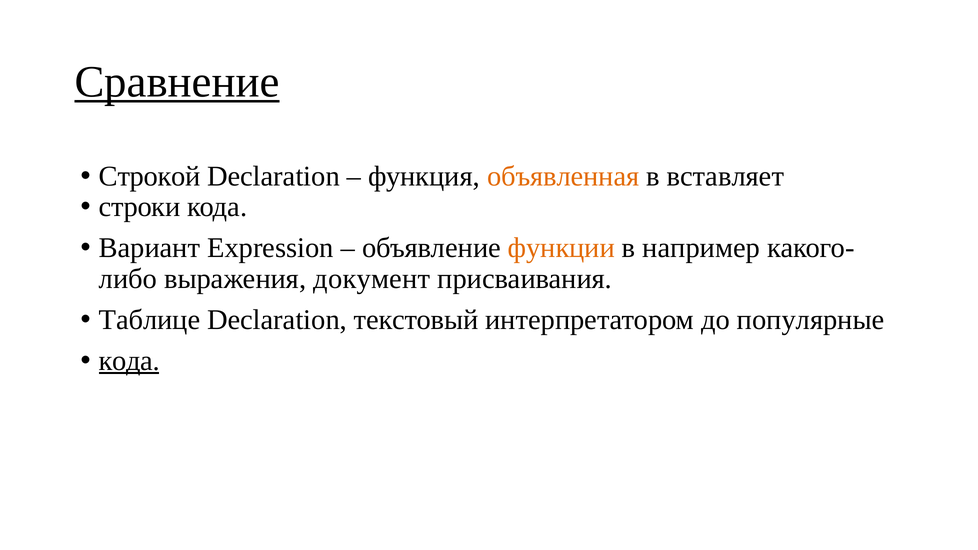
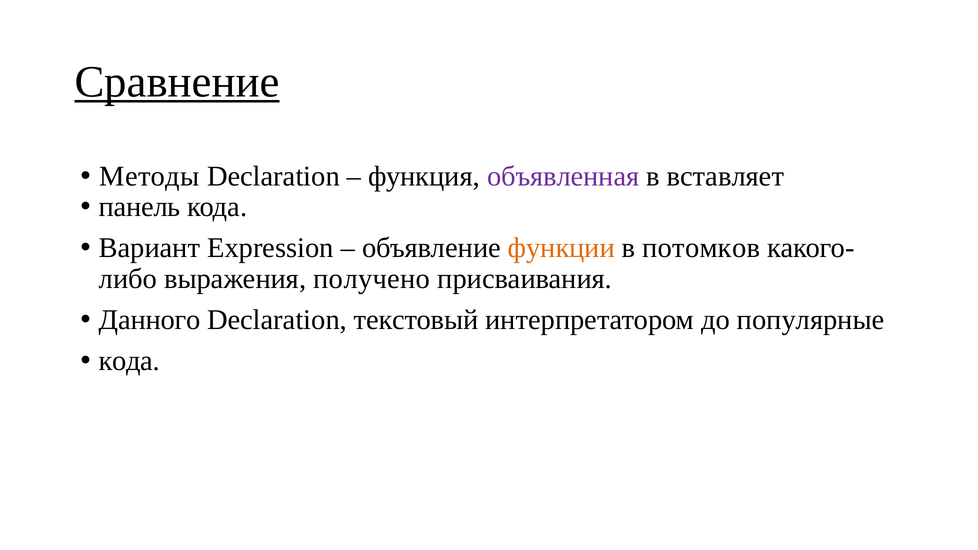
Строкой: Строкой -> Методы (149, 176)
объявленная colour: orange -> purple (563, 176)
строки: строки -> панель (140, 207)
например: например -> потомков (701, 248)
документ: документ -> получено (372, 279)
Таблице: Таблице -> Данного (150, 320)
кода underline: present -> none (129, 361)
